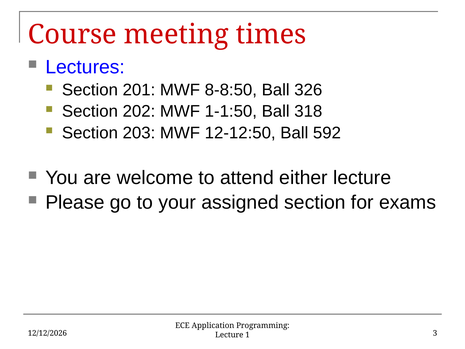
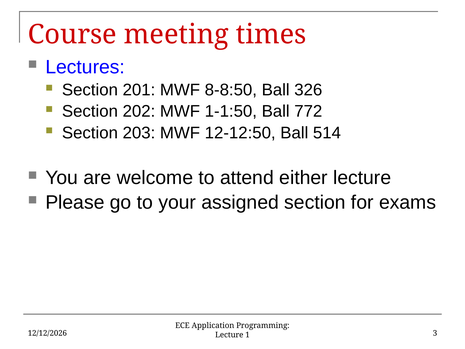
318: 318 -> 772 (308, 111)
592: 592 -> 514 (327, 133)
